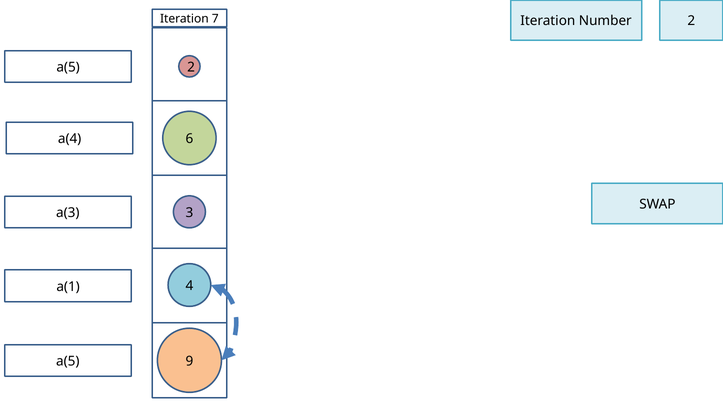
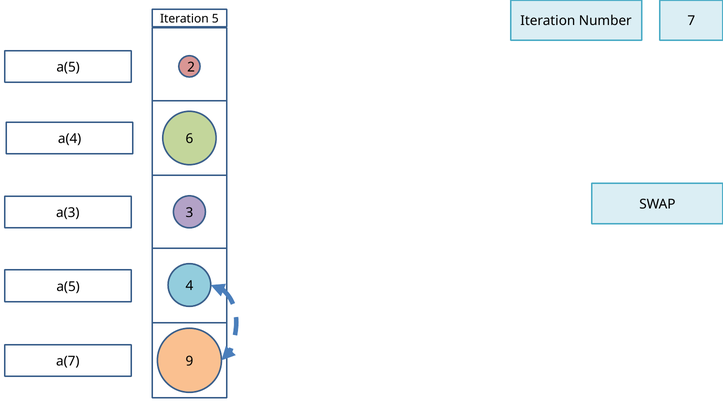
7: 7 -> 5 (215, 19)
Number 2: 2 -> 7 (691, 21)
a(1: a(1 -> a(5 (68, 287)
a(5: a(5 -> a(7 (68, 361)
